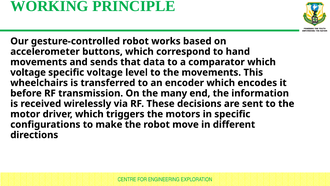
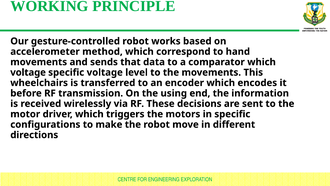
buttons: buttons -> method (102, 52)
many: many -> using (174, 93)
